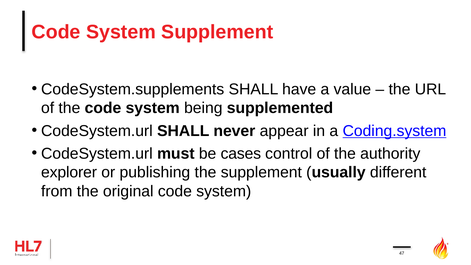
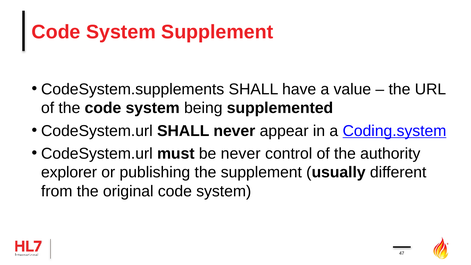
be cases: cases -> never (241, 154)
